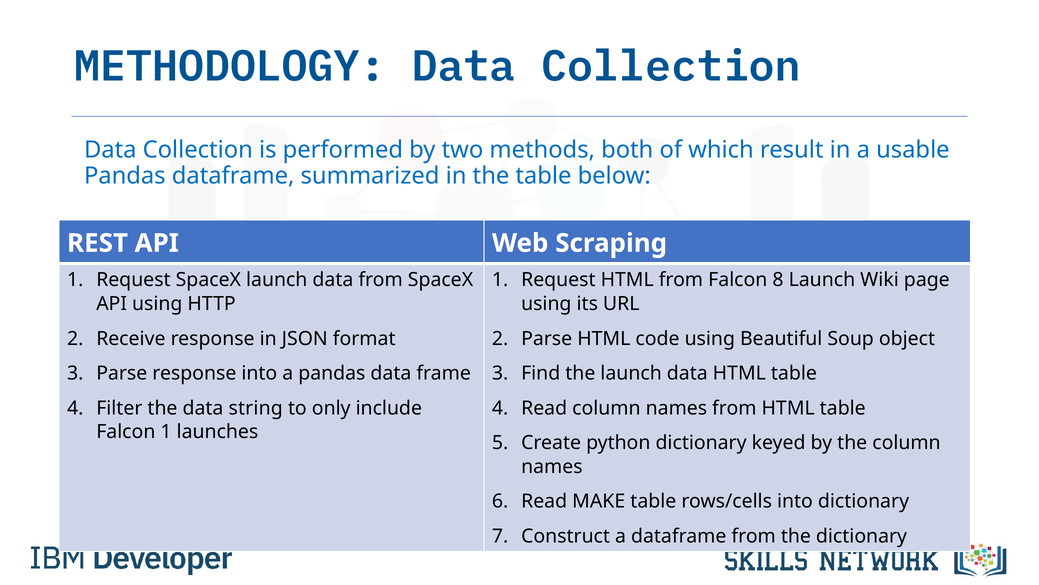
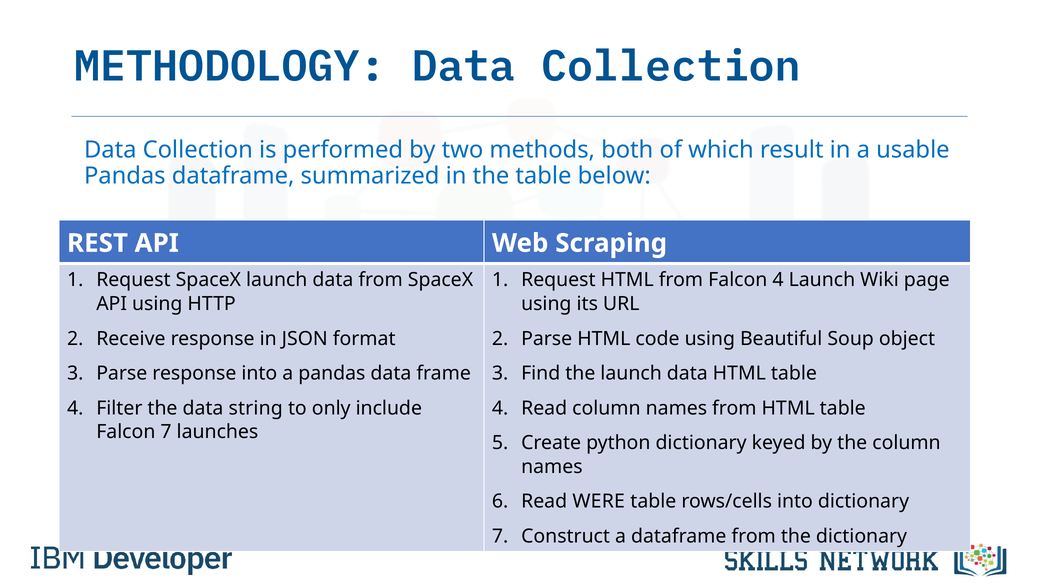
Falcon 8: 8 -> 4 (778, 280)
Falcon 1: 1 -> 7 (166, 432)
MAKE: MAKE -> WERE (599, 501)
